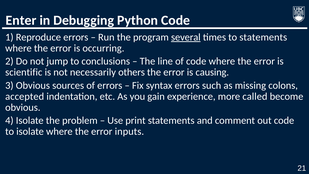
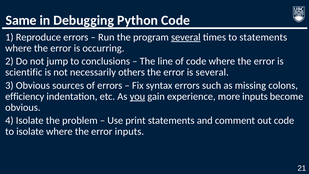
Enter: Enter -> Same (21, 20)
is causing: causing -> several (212, 72)
accepted: accepted -> efficiency (25, 96)
you underline: none -> present (137, 96)
more called: called -> inputs (255, 96)
